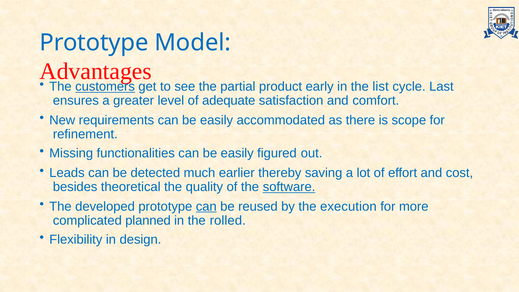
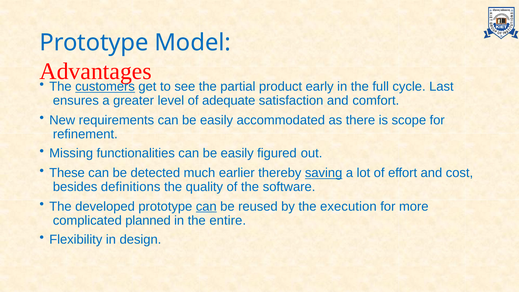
list: list -> full (381, 87)
Leads: Leads -> These (67, 173)
saving underline: none -> present (324, 173)
theoretical: theoretical -> definitions (131, 187)
software underline: present -> none (289, 187)
rolled: rolled -> entire (228, 220)
